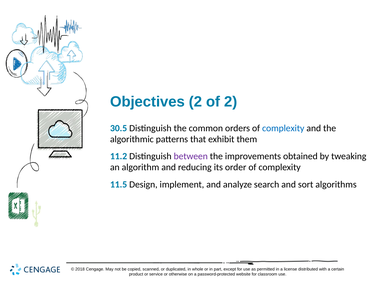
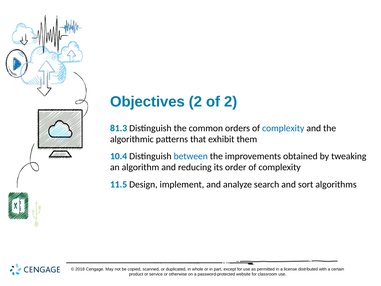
30.5: 30.5 -> 81.3 (119, 128)
11.2: 11.2 -> 10.4 (119, 156)
between colour: purple -> blue (191, 156)
